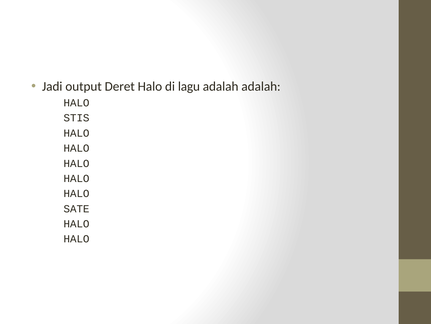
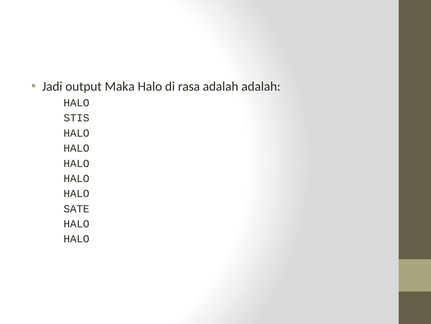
Deret: Deret -> Maka (120, 86)
lagu: lagu -> rasa (189, 86)
